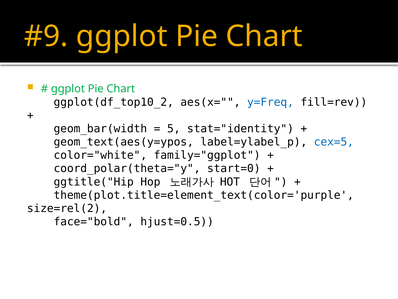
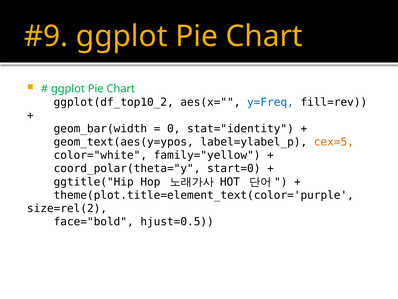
5: 5 -> 0 (174, 128)
cex=5 colour: blue -> orange (334, 142)
family="ggplot: family="ggplot -> family="yellow (207, 155)
